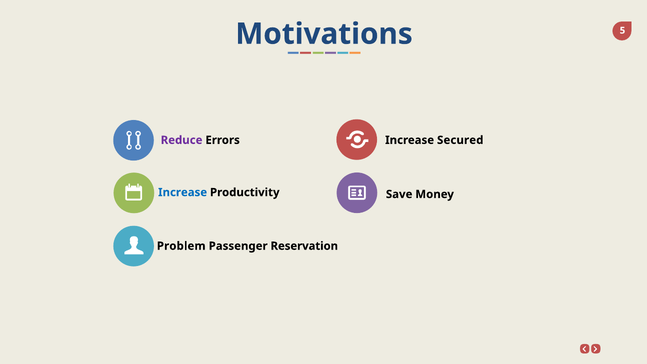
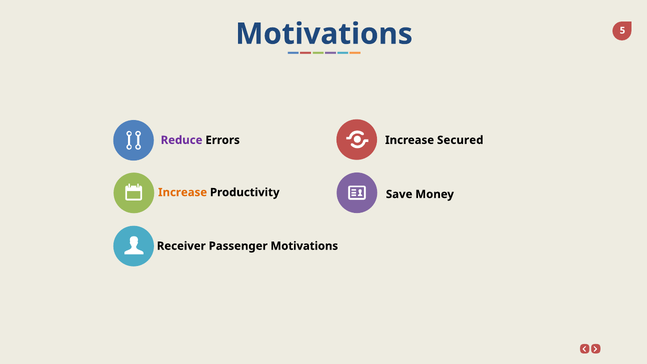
Increase colour: blue -> orange (183, 192)
Problem: Problem -> Receiver (181, 246)
Passenger Reservation: Reservation -> Motivations (304, 246)
